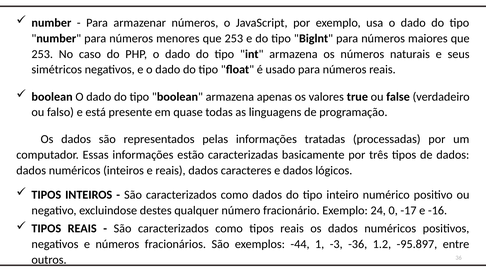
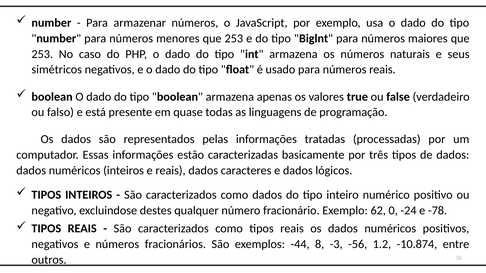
24: 24 -> 62 (378, 211)
-17: -17 -> -24 (408, 211)
-16: -16 -> -78 (438, 211)
1: 1 -> 8 (320, 245)
-36: -36 -> -56 (358, 245)
-95.897: -95.897 -> -10.874 (417, 245)
